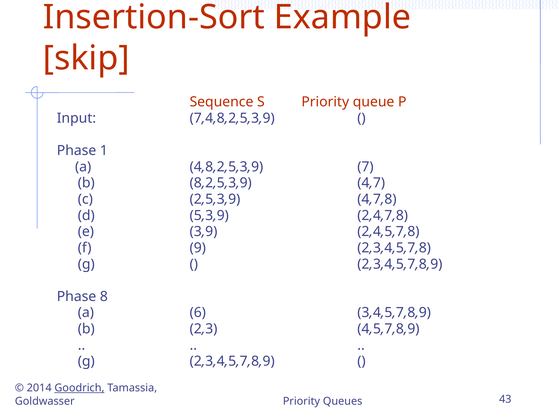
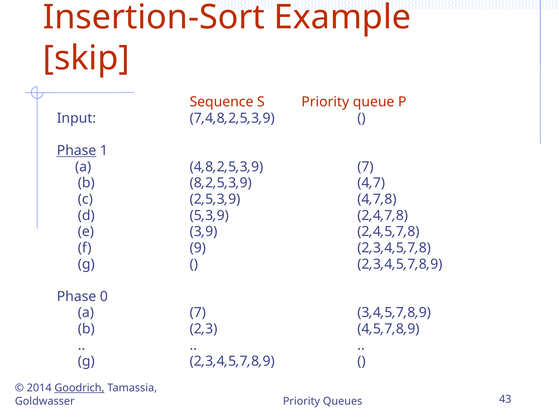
Phase underline: none -> present (77, 151)
8: 8 -> 0 (104, 297)
a 6: 6 -> 7 (198, 313)
